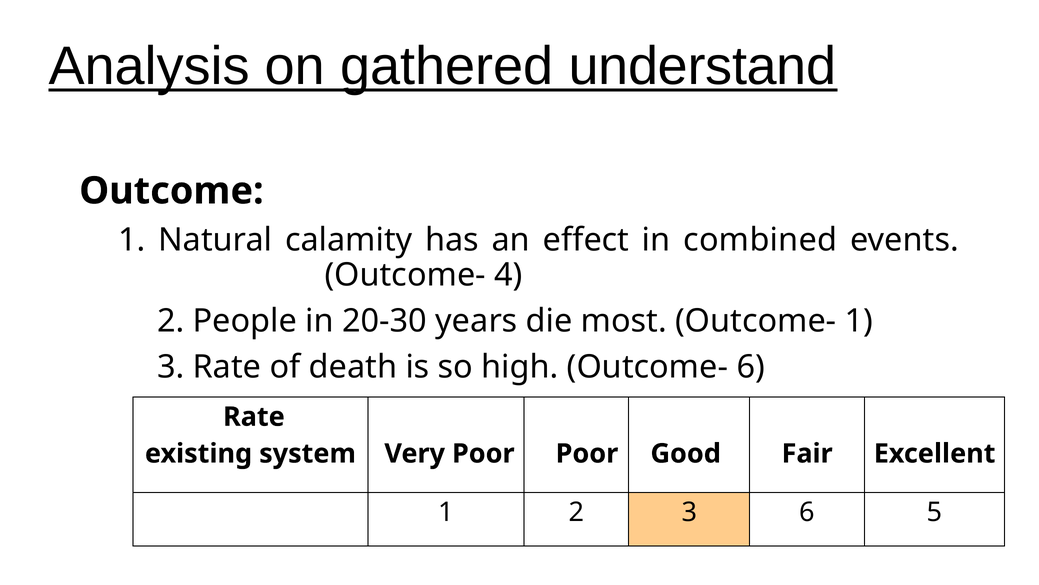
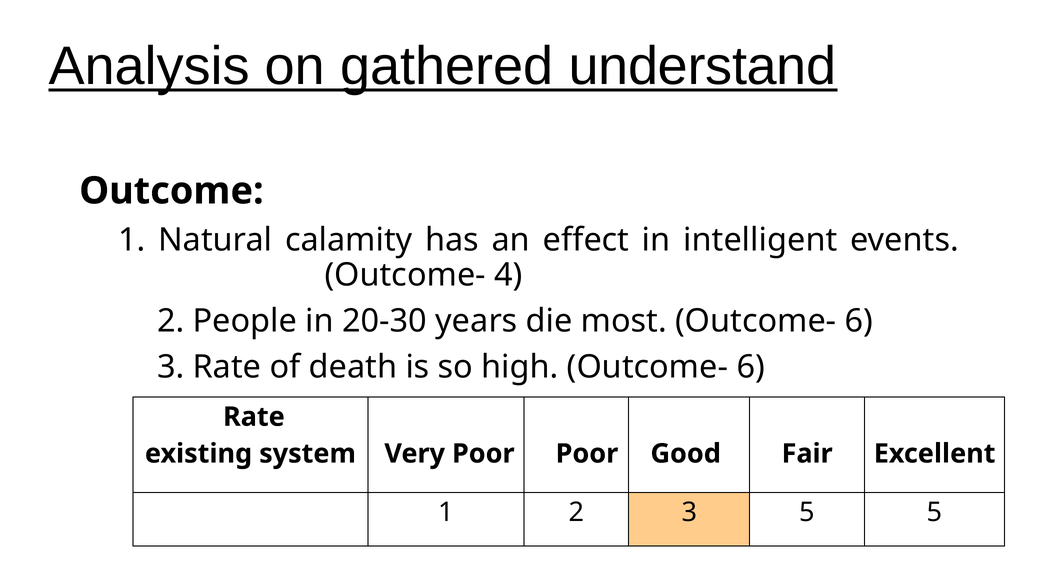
combined: combined -> intelligent (760, 240)
most Outcome- 1: 1 -> 6 (859, 321)
3 6: 6 -> 5 (807, 512)
